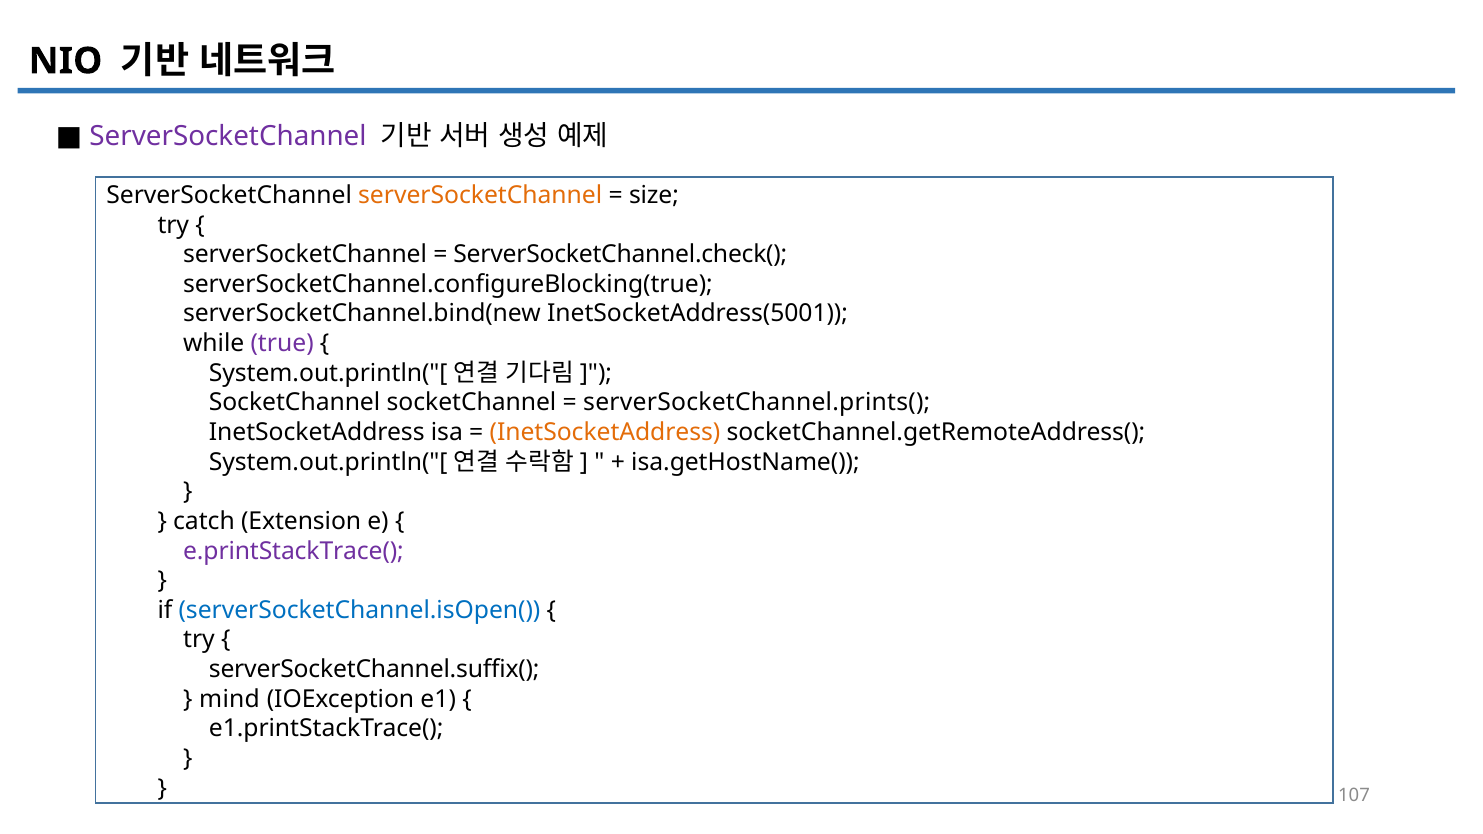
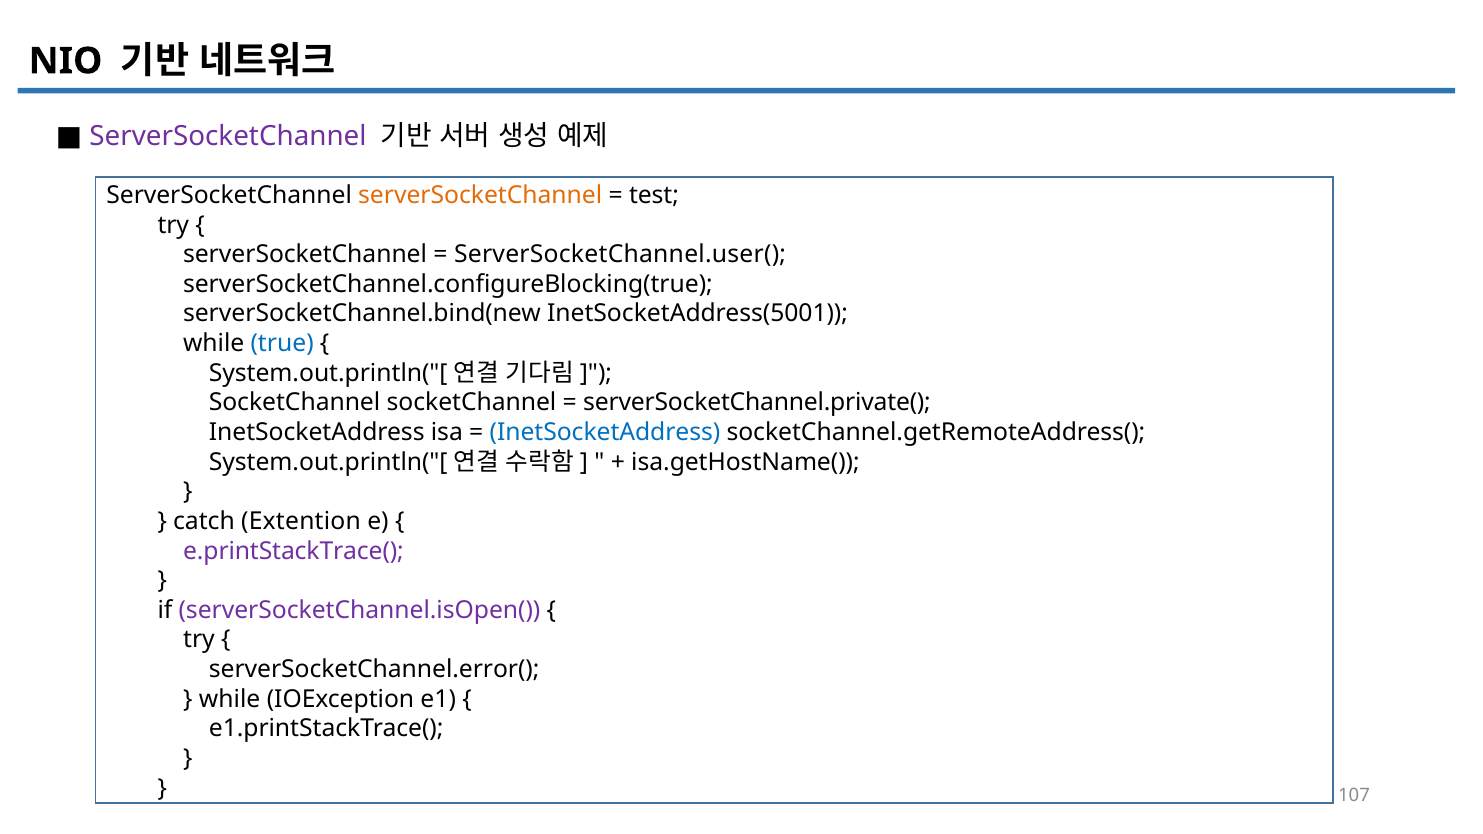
size: size -> test (654, 195)
ServerSocketChannel.check(: ServerSocketChannel.check( -> ServerSocketChannel.user( (620, 255)
true colour: purple -> blue (282, 344)
serverSocketChannel.prints(: serverSocketChannel.prints( -> serverSocketChannel.private( (757, 403)
InetSocketAddress colour: orange -> blue (605, 432)
Extension: Extension -> Extention (301, 521)
serverSocketChannel.isOpen( colour: blue -> purple (359, 610)
serverSocketChannel.suffix(: serverSocketChannel.suffix( -> serverSocketChannel.error( (374, 670)
mind: mind -> while (230, 699)
